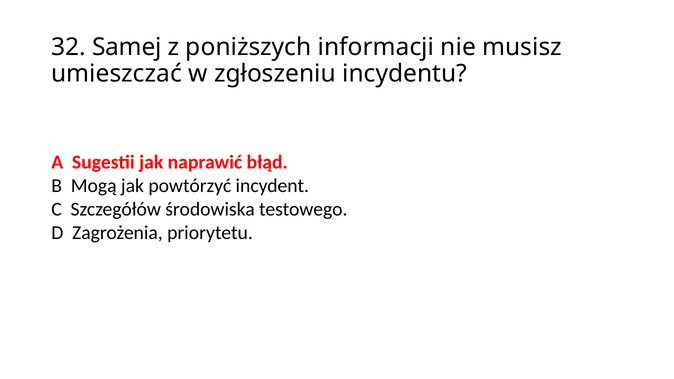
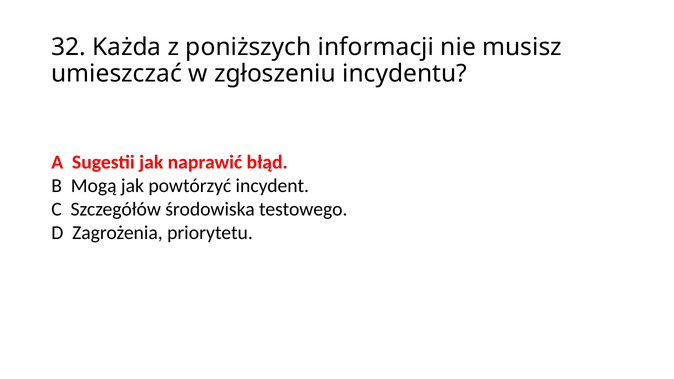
Samej: Samej -> Każda (127, 47)
